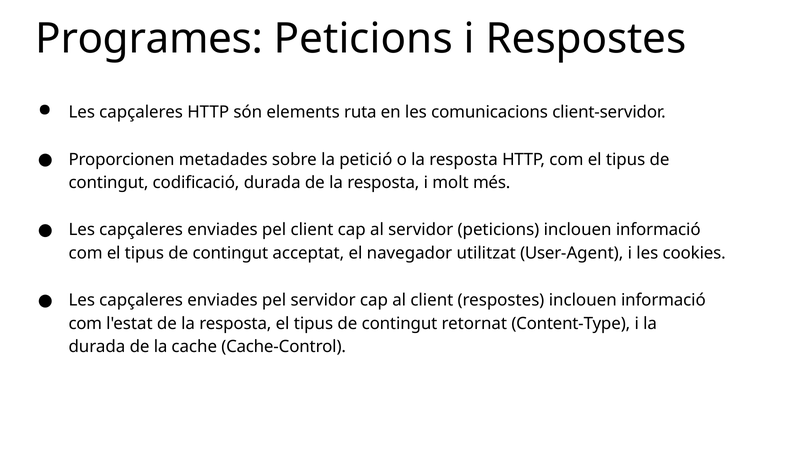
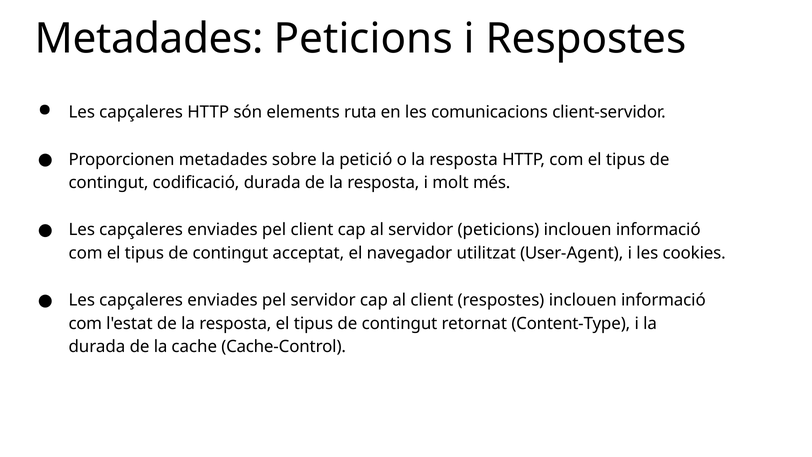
Programes: Programes -> Metadades (149, 39)
